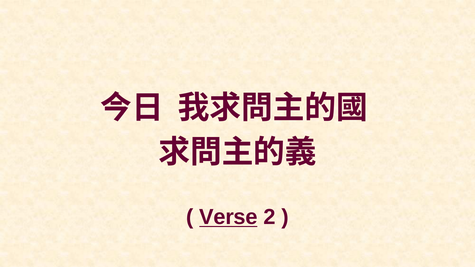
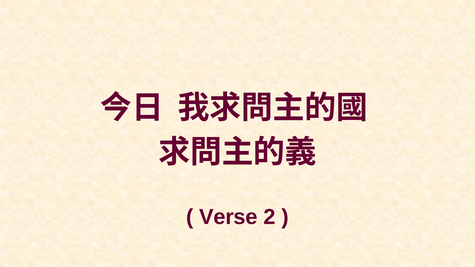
Verse underline: present -> none (228, 217)
